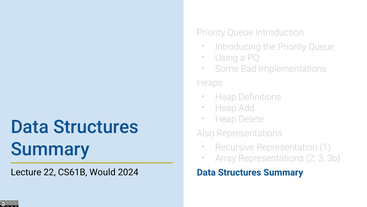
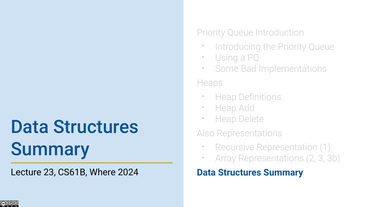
22: 22 -> 23 (50, 172)
Would: Would -> Where (103, 172)
